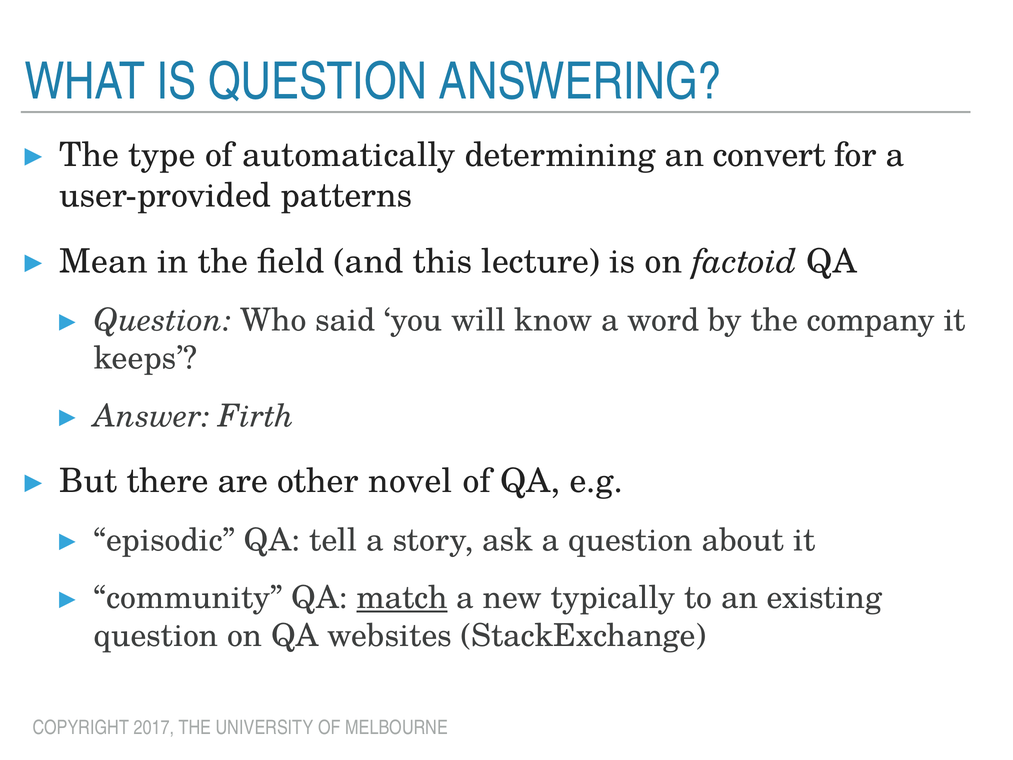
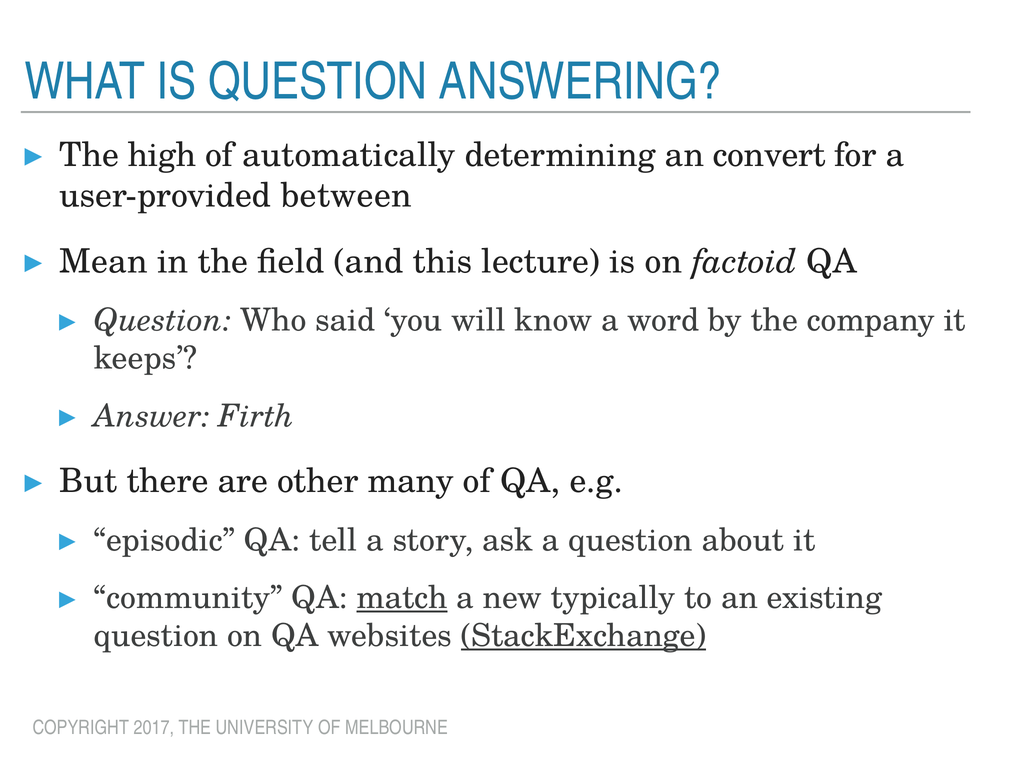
type: type -> high (162, 155)
patterns: patterns -> between (346, 195)
novel: novel -> many (411, 481)
StackExchange underline: none -> present (583, 636)
